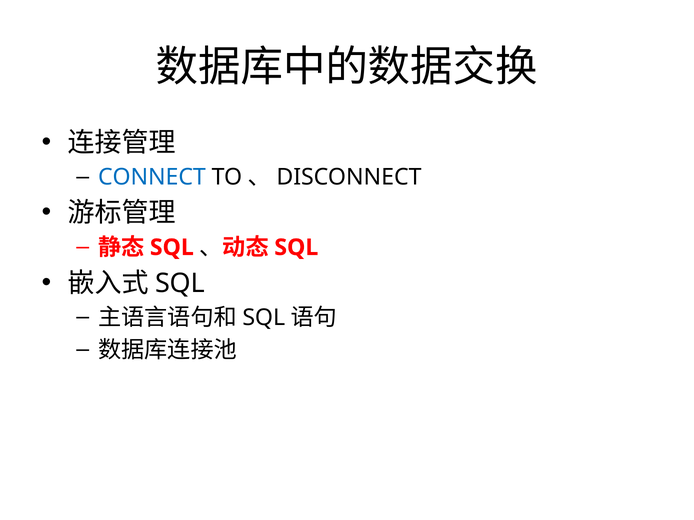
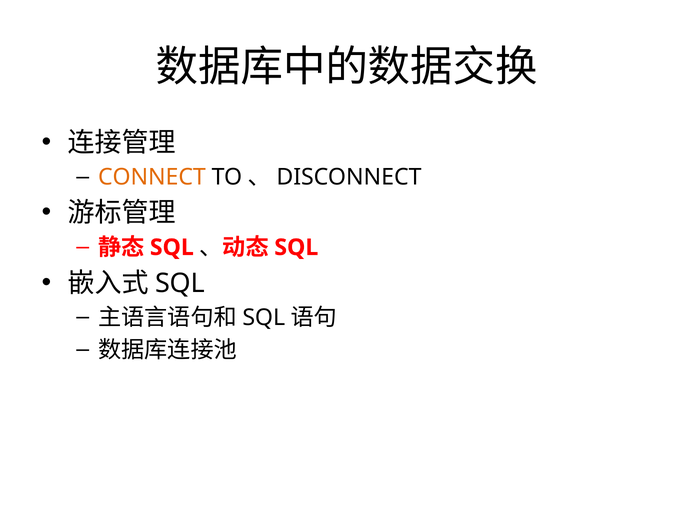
CONNECT colour: blue -> orange (152, 177)
